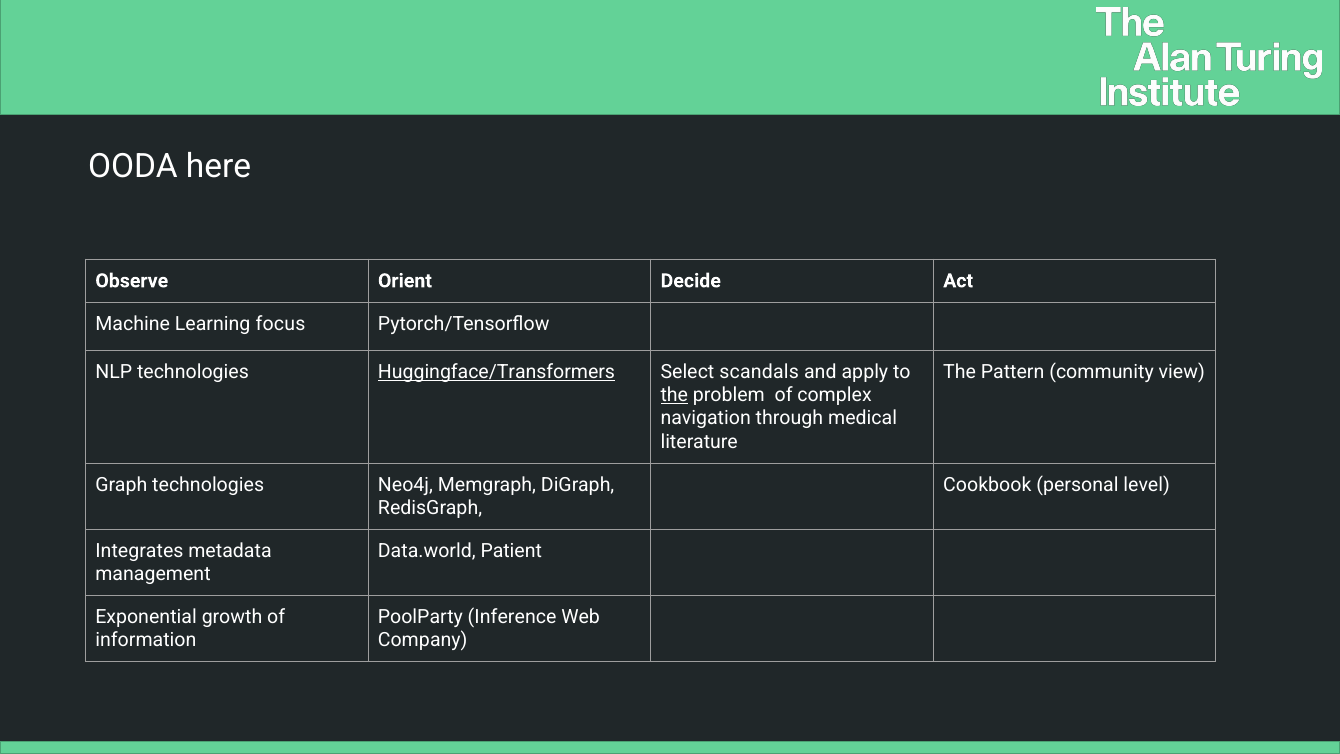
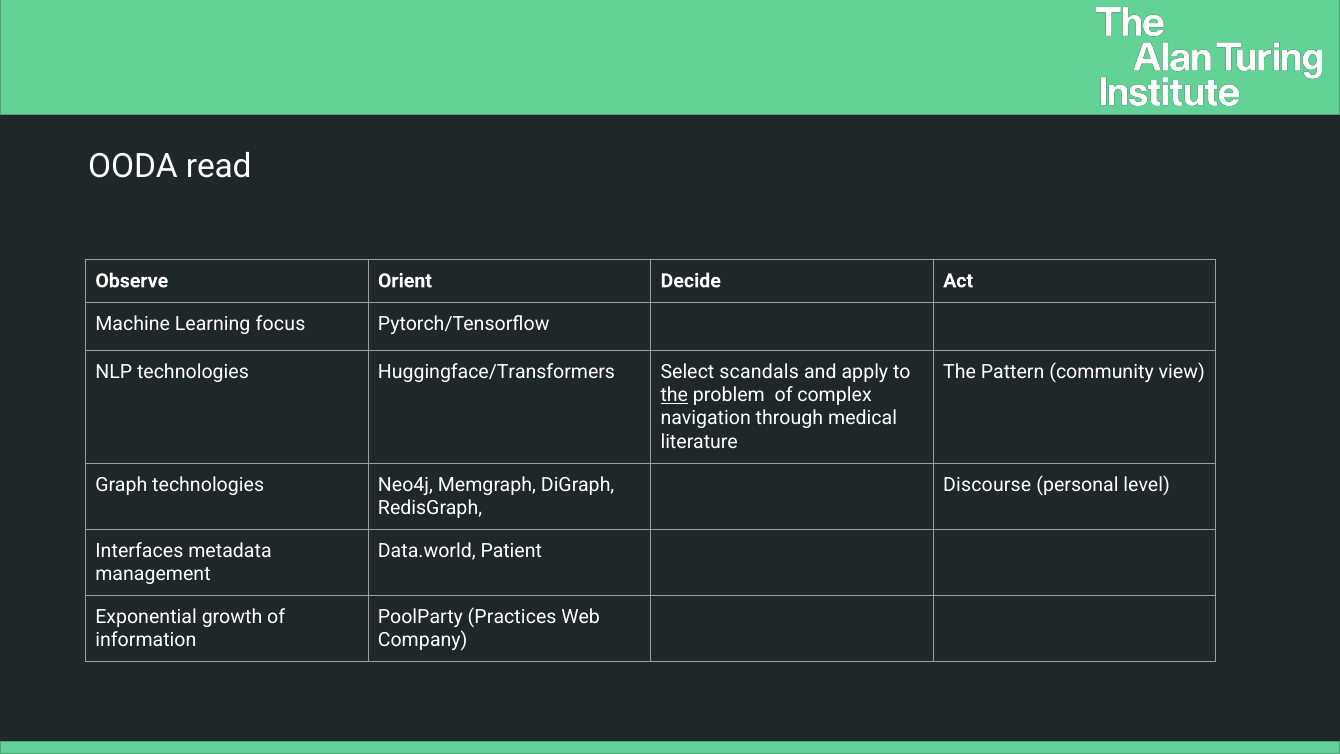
here: here -> read (219, 166)
Huggingface/Transformers underline: present -> none (497, 372)
Cookbook: Cookbook -> Discourse (987, 485)
Integrates: Integrates -> Interfaces (139, 551)
Inference: Inference -> Practices (512, 617)
